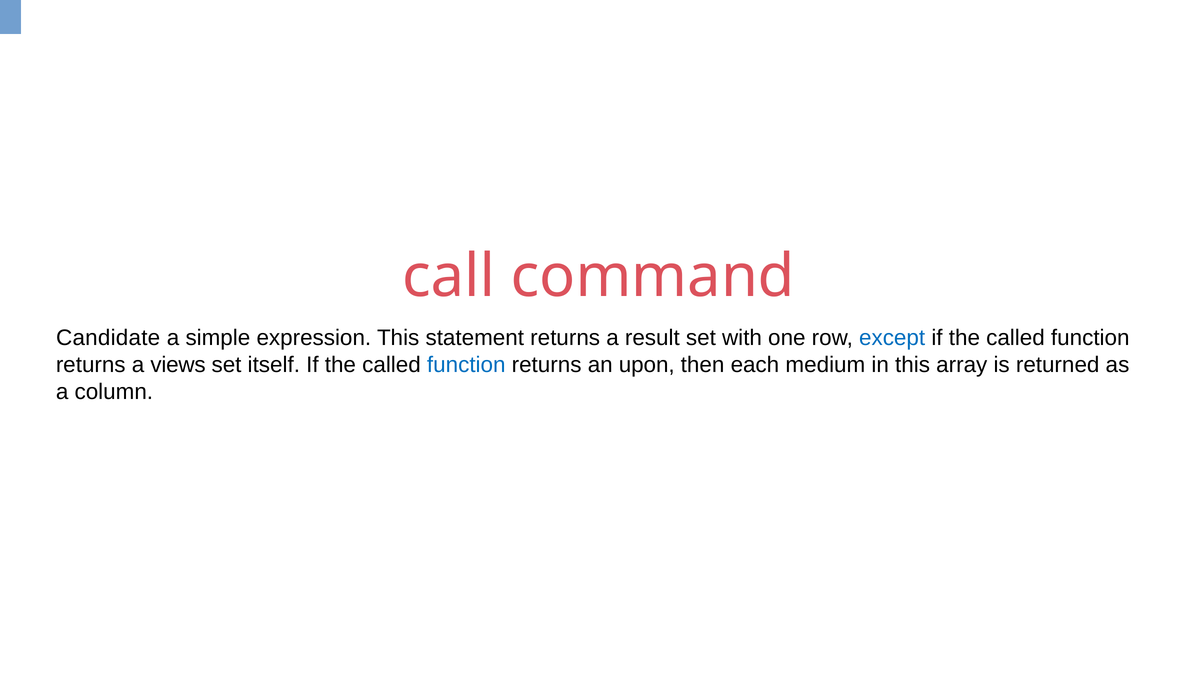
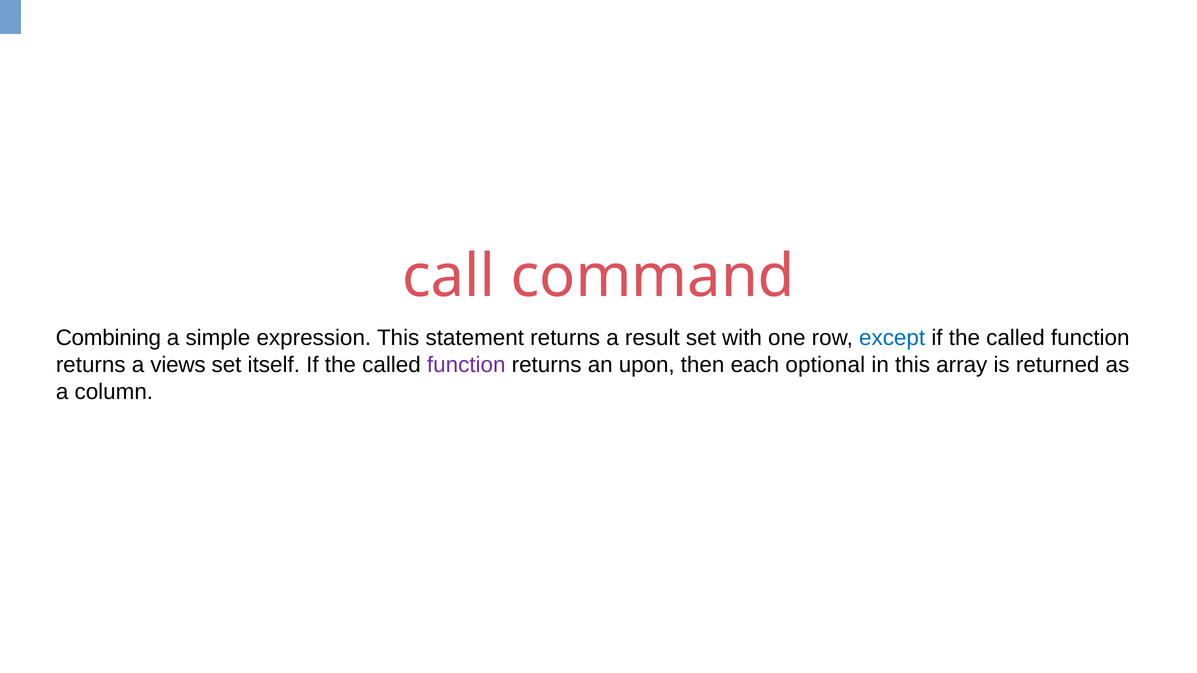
Candidate: Candidate -> Combining (108, 338)
function colour: blue -> purple (466, 365)
medium: medium -> optional (825, 365)
